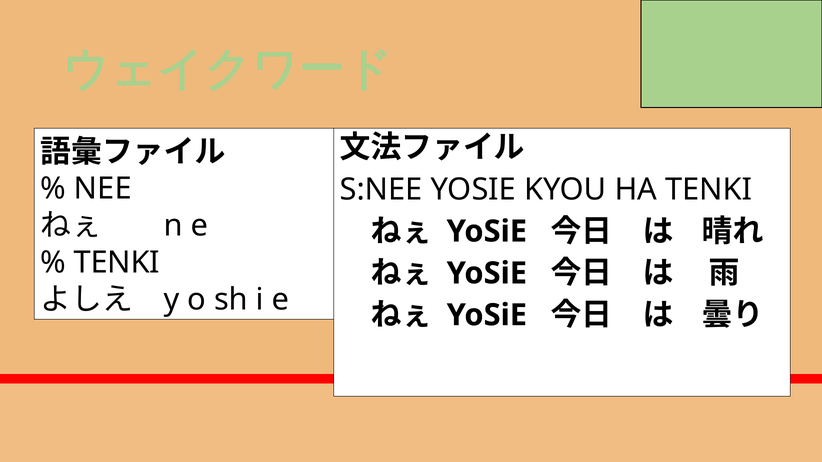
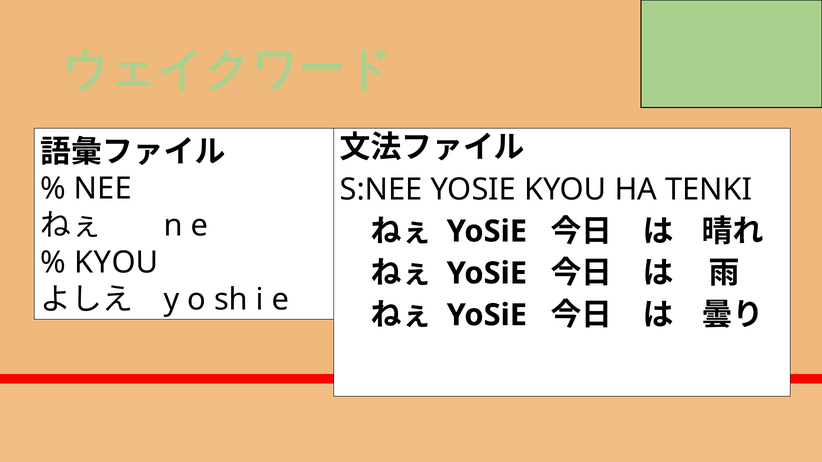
TENKI: TENKI -> KYOU (116, 263)
